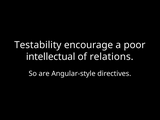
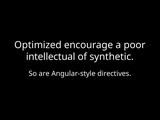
Testability: Testability -> Optimized (38, 45)
relations: relations -> synthetic (112, 57)
